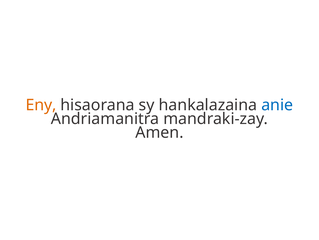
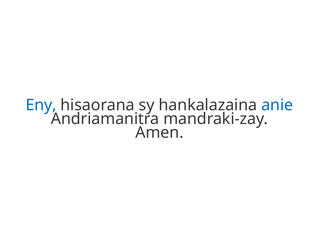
Eny colour: orange -> blue (41, 105)
